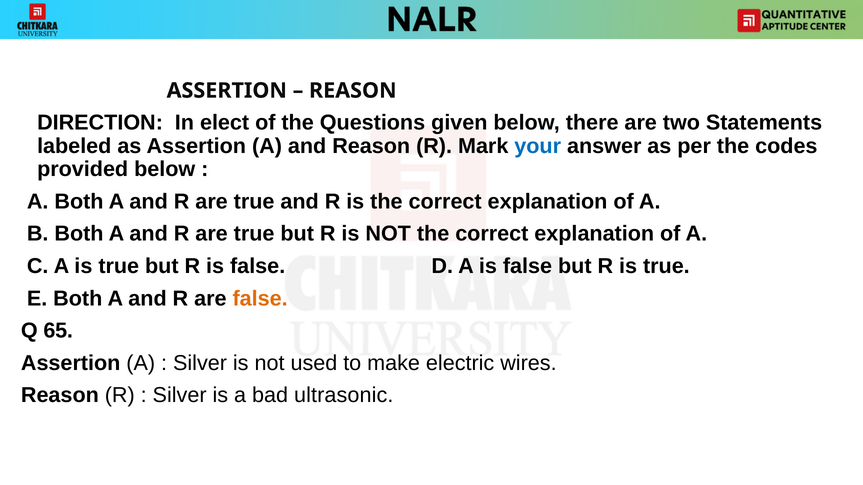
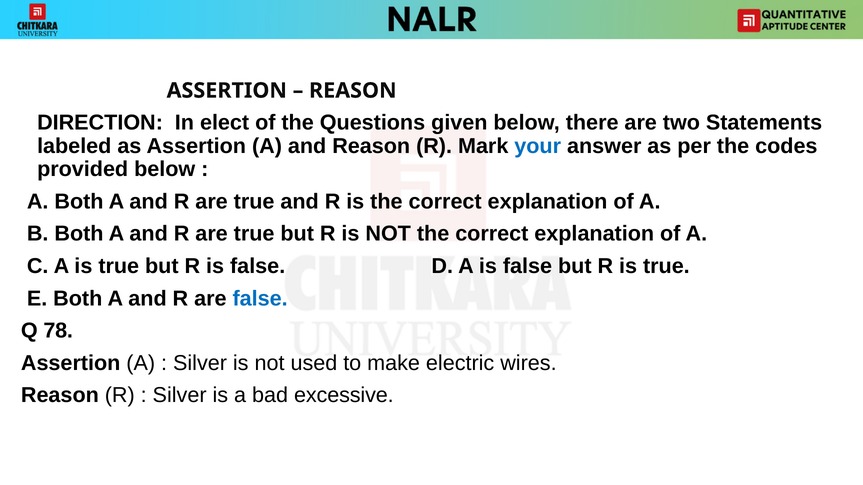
false colour: orange -> blue (260, 299)
65: 65 -> 78 (58, 331)
ultrasonic: ultrasonic -> excessive (344, 396)
